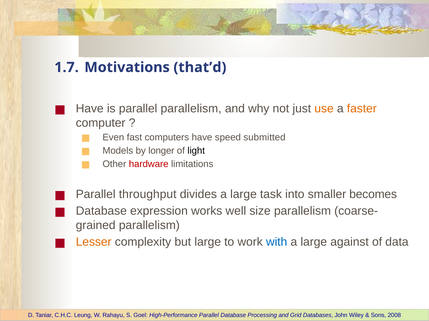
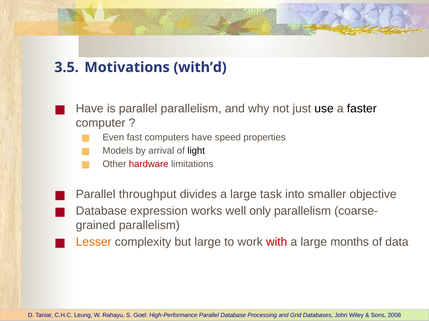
1.7: 1.7 -> 3.5 (67, 67)
that’d: that’d -> with’d (200, 67)
use colour: orange -> black (324, 109)
faster colour: orange -> black (362, 109)
submitted: submitted -> properties (265, 138)
longer: longer -> arrival (161, 151)
becomes: becomes -> objective (373, 195)
size: size -> only (260, 211)
with colour: blue -> red (277, 242)
against: against -> months (350, 242)
